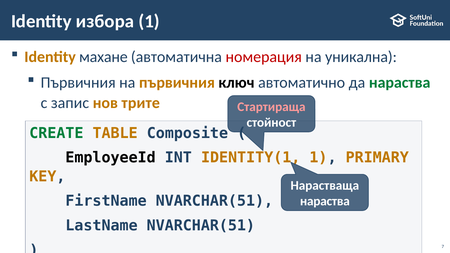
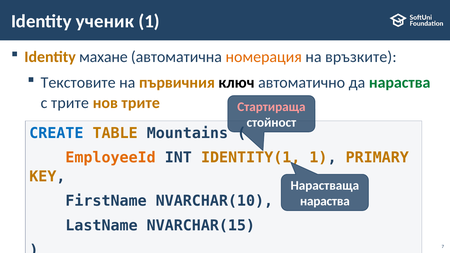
избора: избора -> ученик (105, 21)
номерация colour: red -> orange (264, 57)
уникална: уникална -> връзките (361, 57)
Първичния: Първичния -> Текстовите (78, 83)
с запис: запис -> трите (70, 103)
CREATE colour: green -> blue (56, 133)
Composite: Composite -> Mountains (187, 133)
EmployeeId colour: black -> orange (111, 158)
FirstName NVARCHAR(51: NVARCHAR(51 -> NVARCHAR(10 (214, 201)
LastName NVARCHAR(51: NVARCHAR(51 -> NVARCHAR(15 (201, 226)
